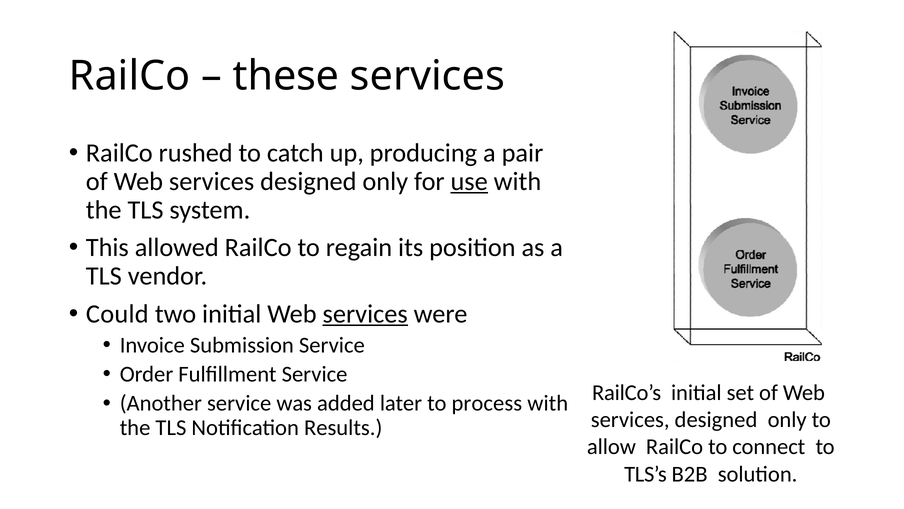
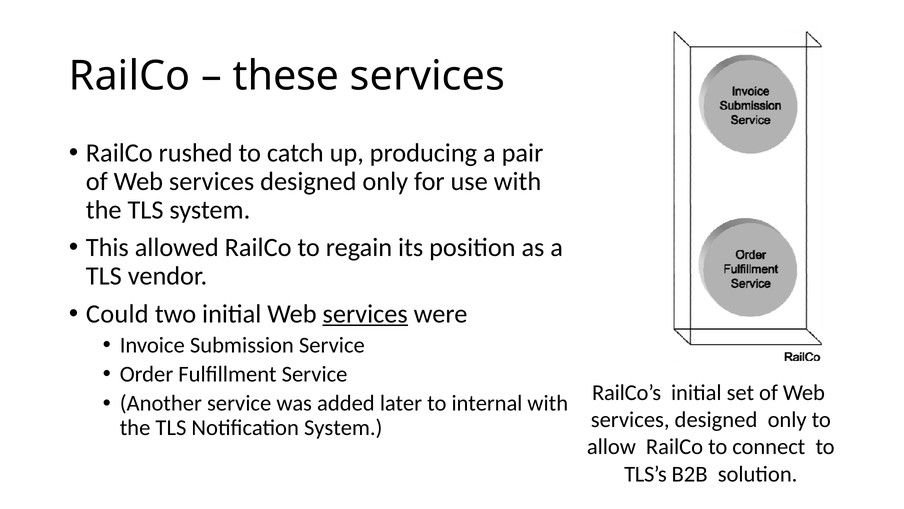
use underline: present -> none (469, 181)
process: process -> internal (487, 403)
Notification Results: Results -> System (343, 428)
